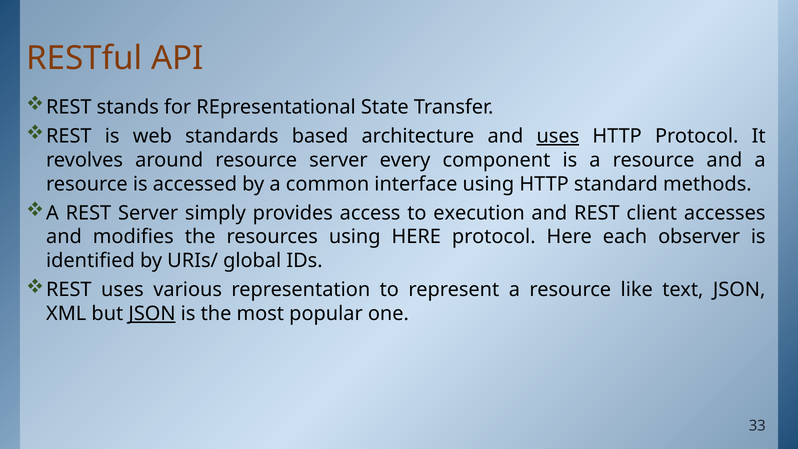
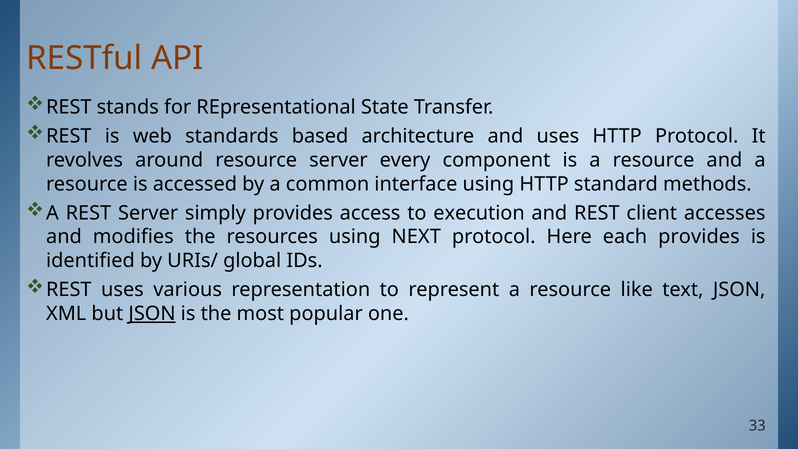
uses underline: present -> none (558, 136)
using HERE: HERE -> NEXT (416, 237)
each observer: observer -> provides (699, 237)
